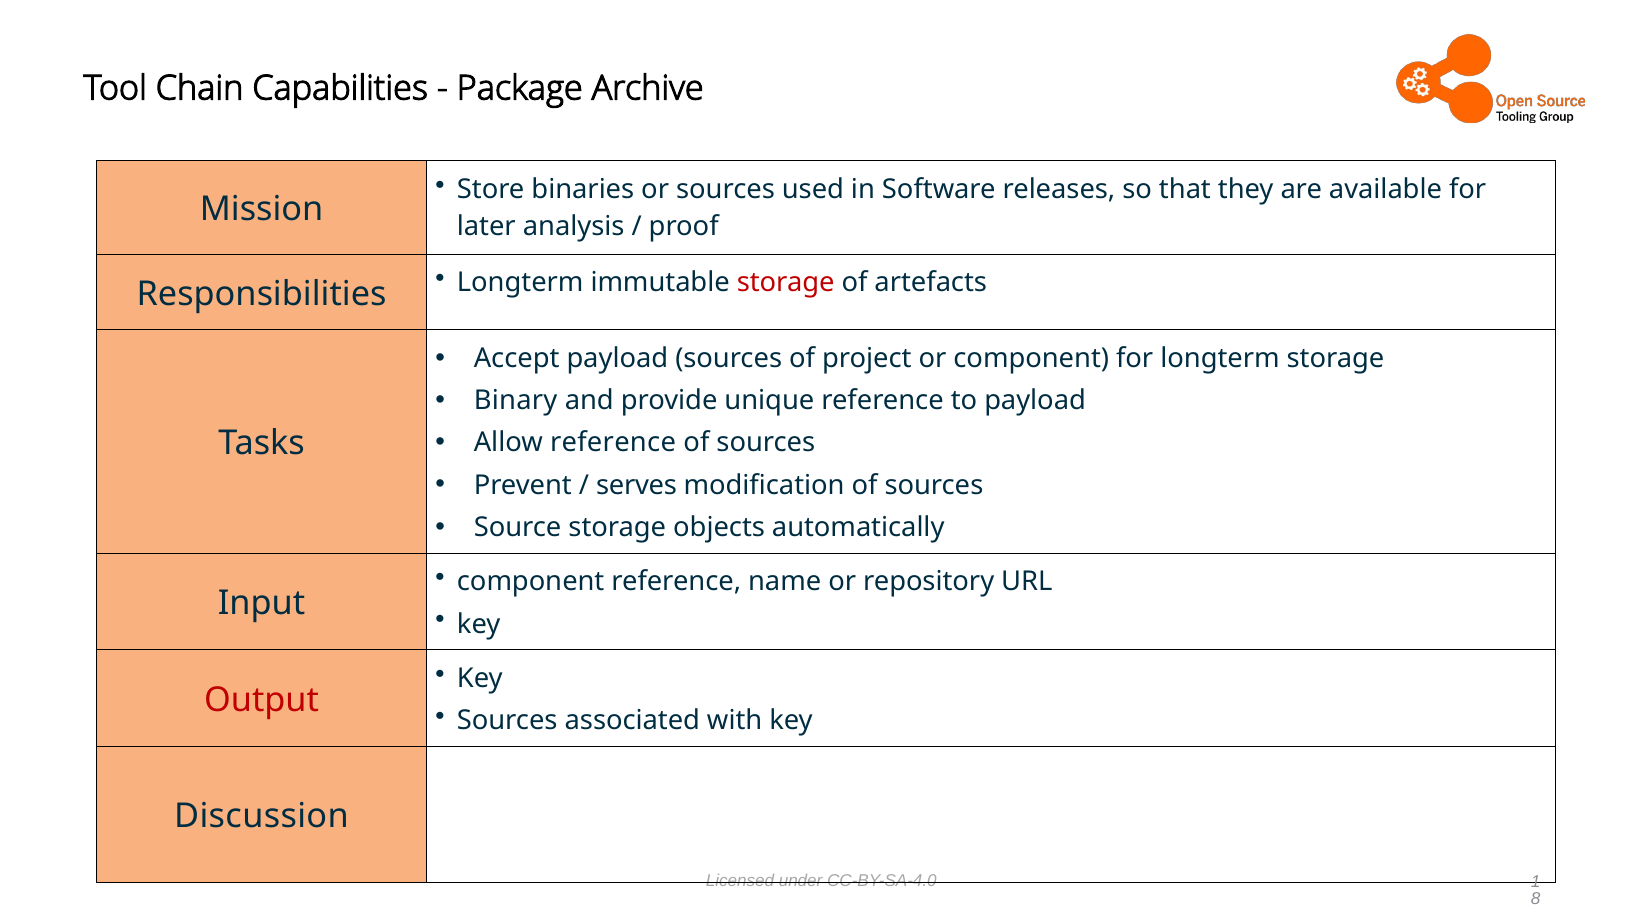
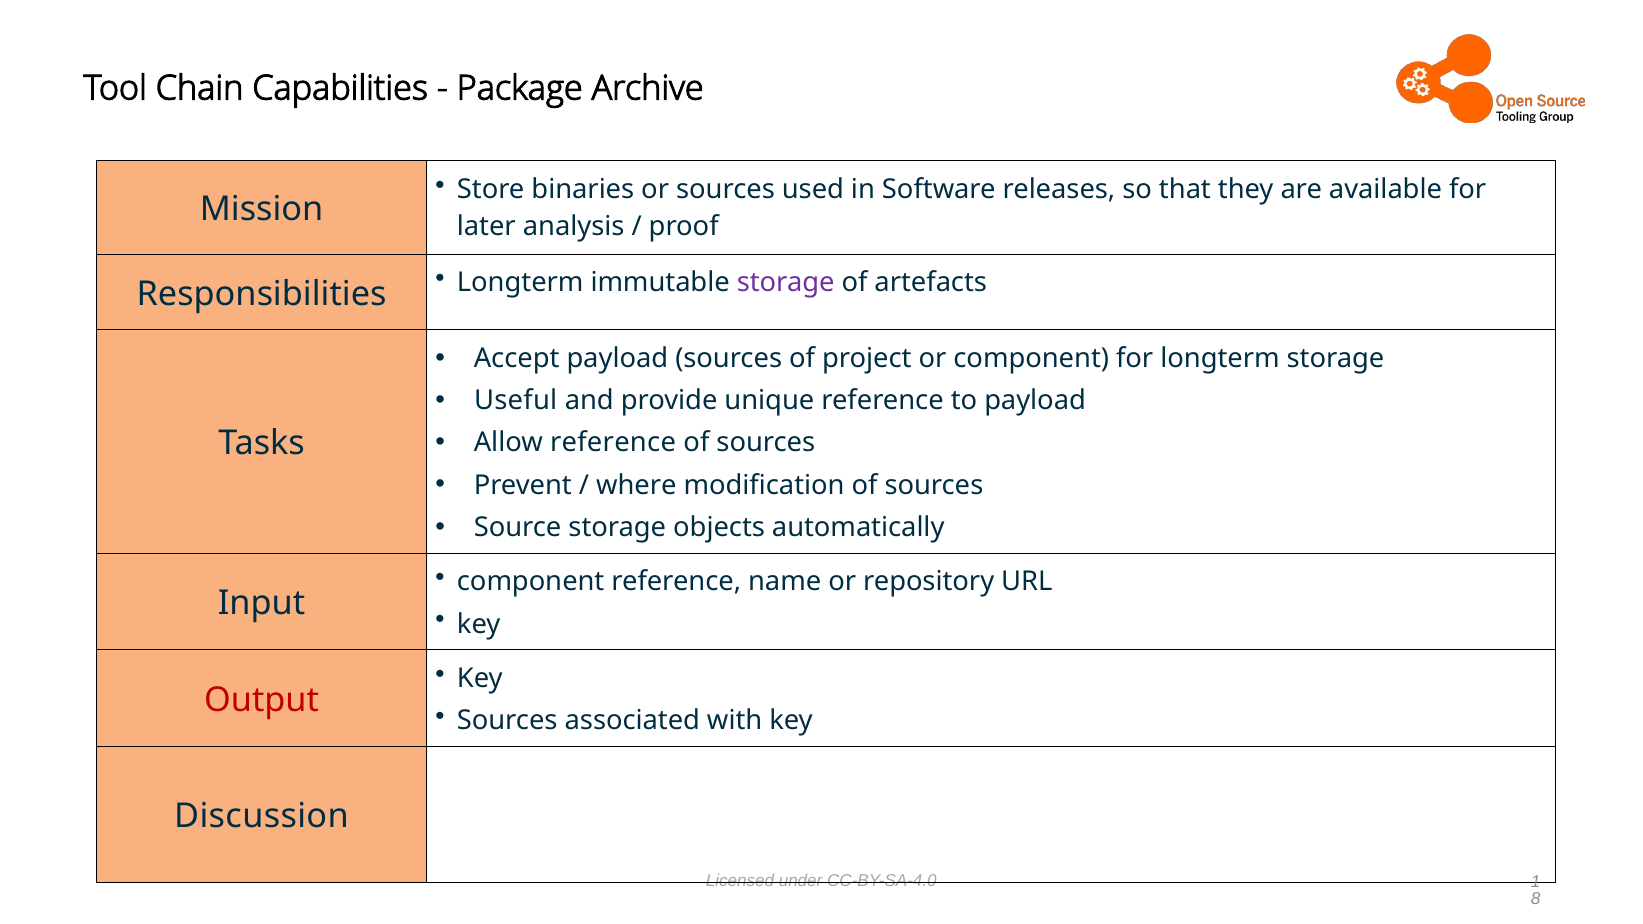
storage colour: red -> purple (786, 283)
Binary: Binary -> Useful (516, 401)
serves: serves -> where (636, 485)
